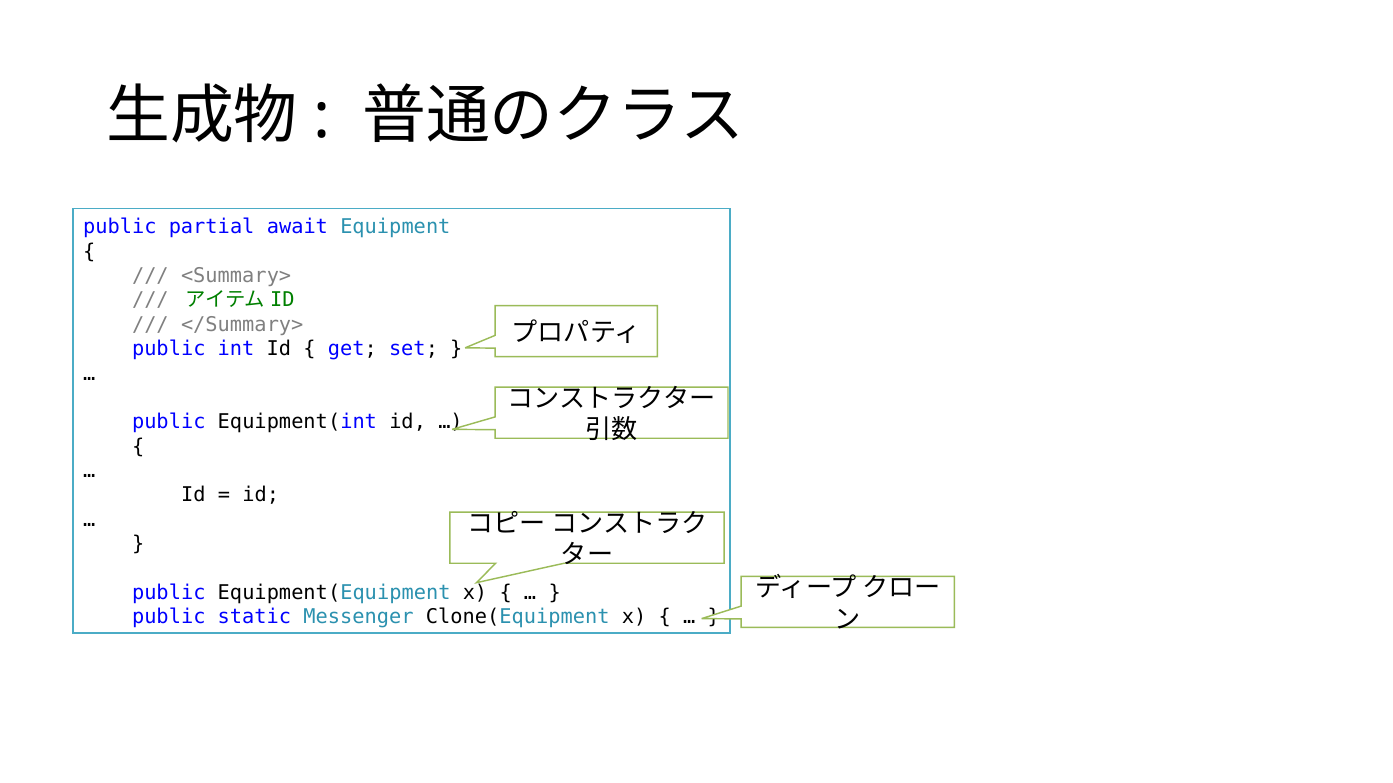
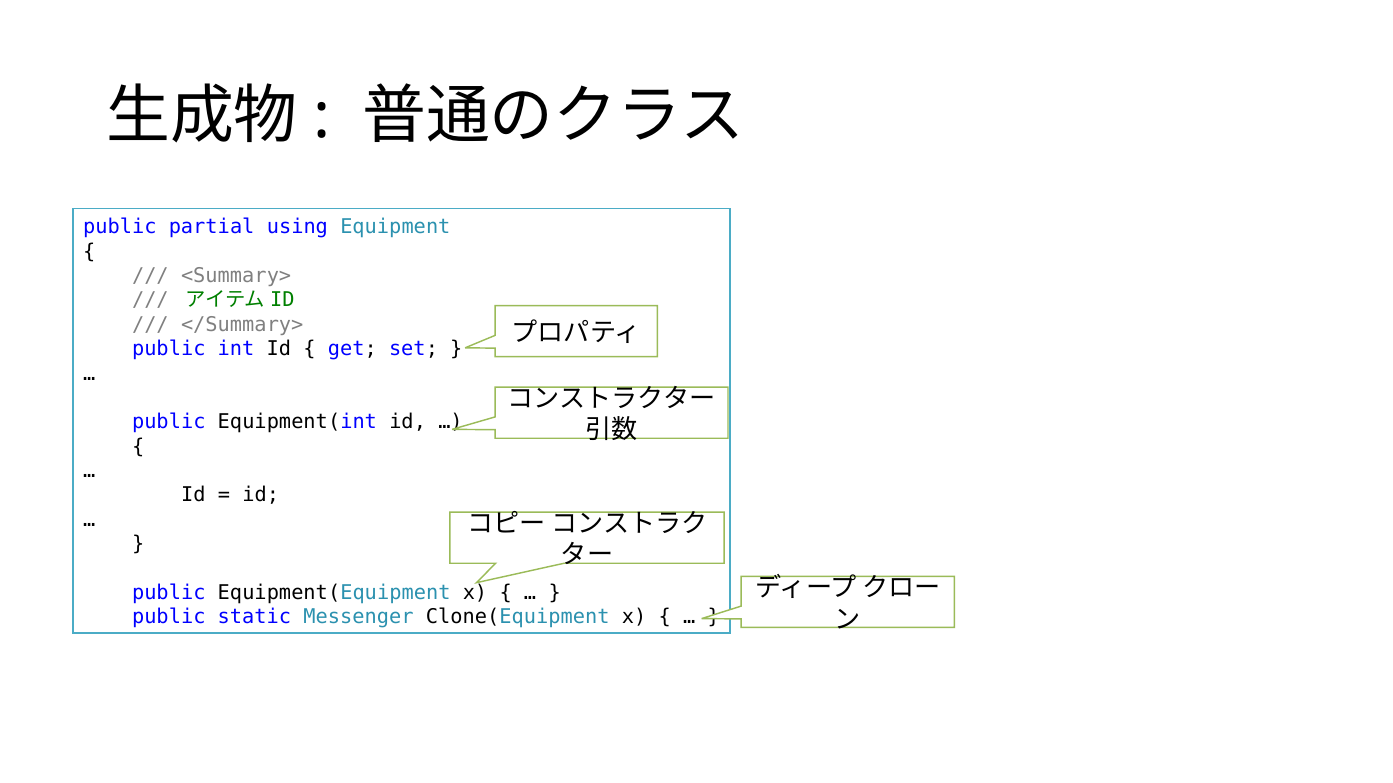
await: await -> using (297, 227)
